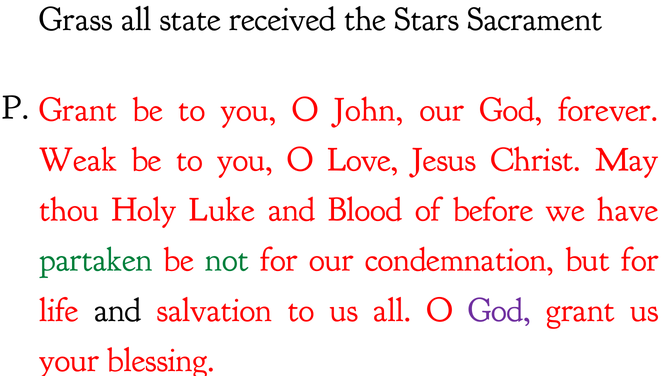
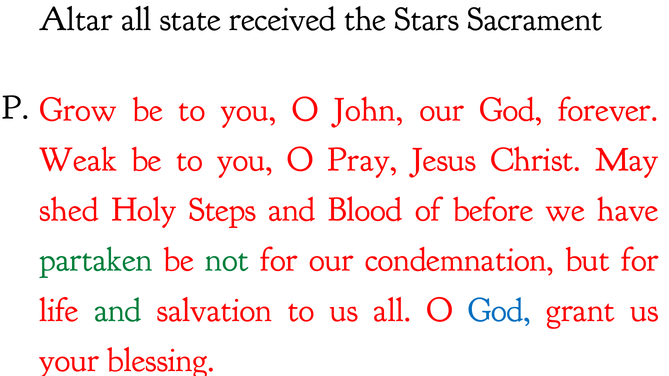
Grass: Grass -> Altar (76, 19)
Grant: Grant -> Grow (78, 110)
Love: Love -> Pray (363, 160)
thou: thou -> shed (69, 210)
Luke: Luke -> Steps (222, 210)
and colour: black -> green (118, 310)
God colour: purple -> blue (499, 310)
